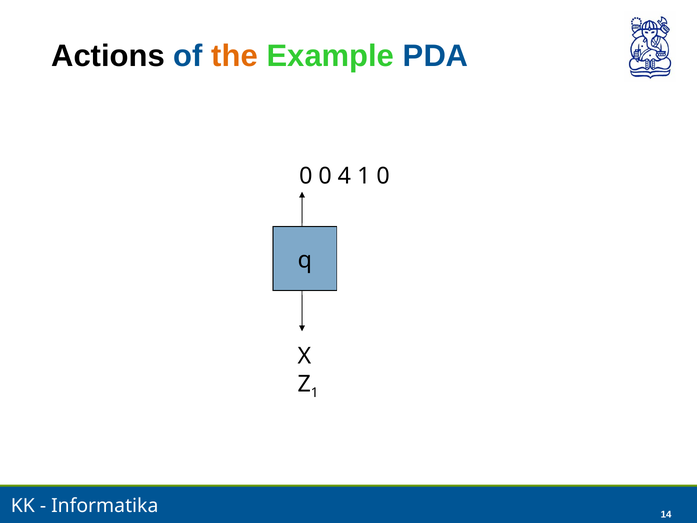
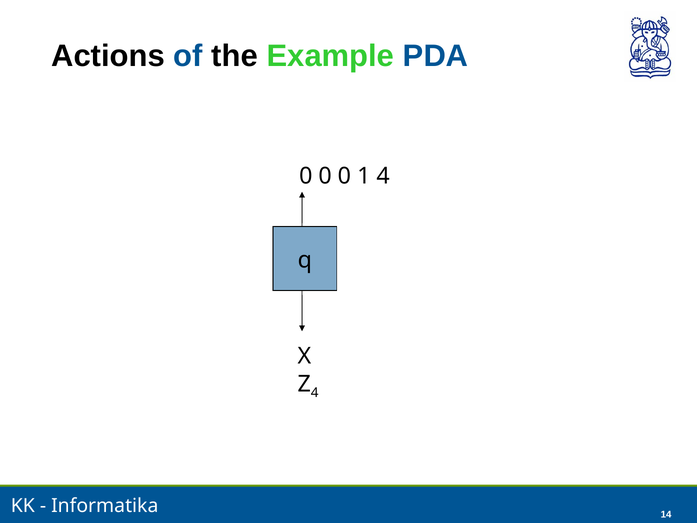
the colour: orange -> black (235, 56)
0 0 4: 4 -> 0 (344, 176)
1 0: 0 -> 4 (383, 176)
1: 1 -> 4 (315, 393)
